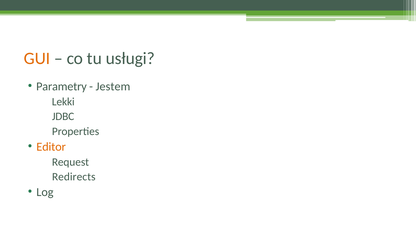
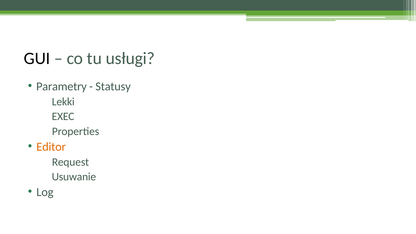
GUI colour: orange -> black (37, 58)
Jestem: Jestem -> Statusy (113, 86)
JDBC: JDBC -> EXEC (63, 117)
Redirects: Redirects -> Usuwanie (74, 177)
